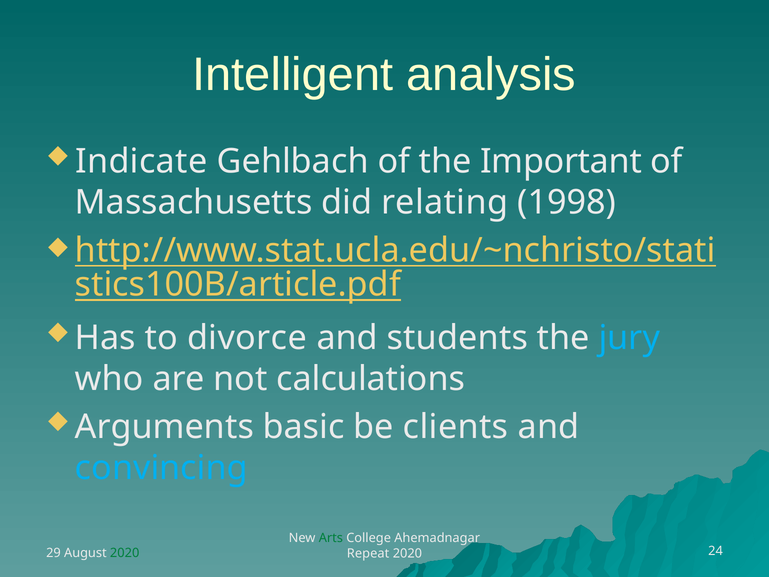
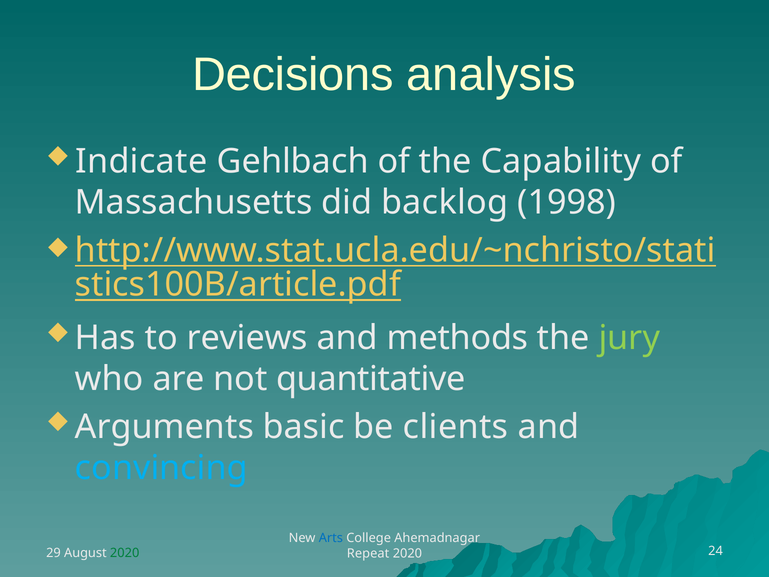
Intelligent: Intelligent -> Decisions (293, 75)
Important: Important -> Capability (561, 161)
relating: relating -> backlog (445, 202)
divorce: divorce -> reviews (247, 338)
students: students -> methods (458, 338)
jury colour: light blue -> light green (629, 338)
calculations: calculations -> quantitative (371, 379)
Arts colour: green -> blue (331, 538)
